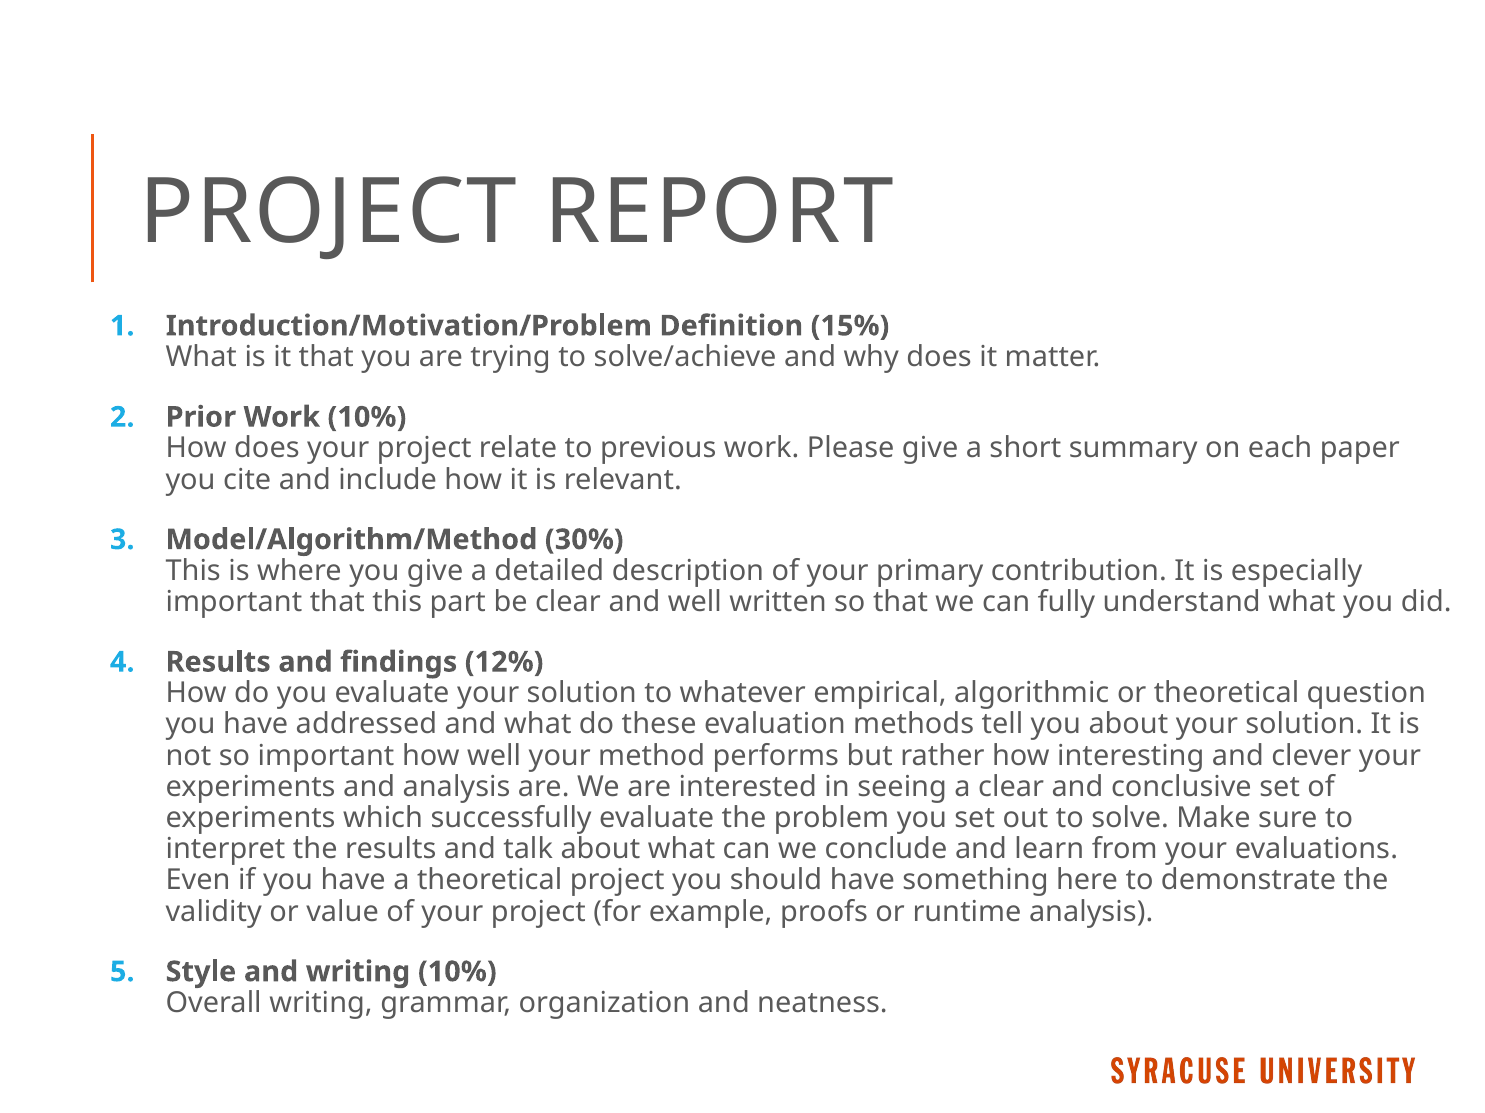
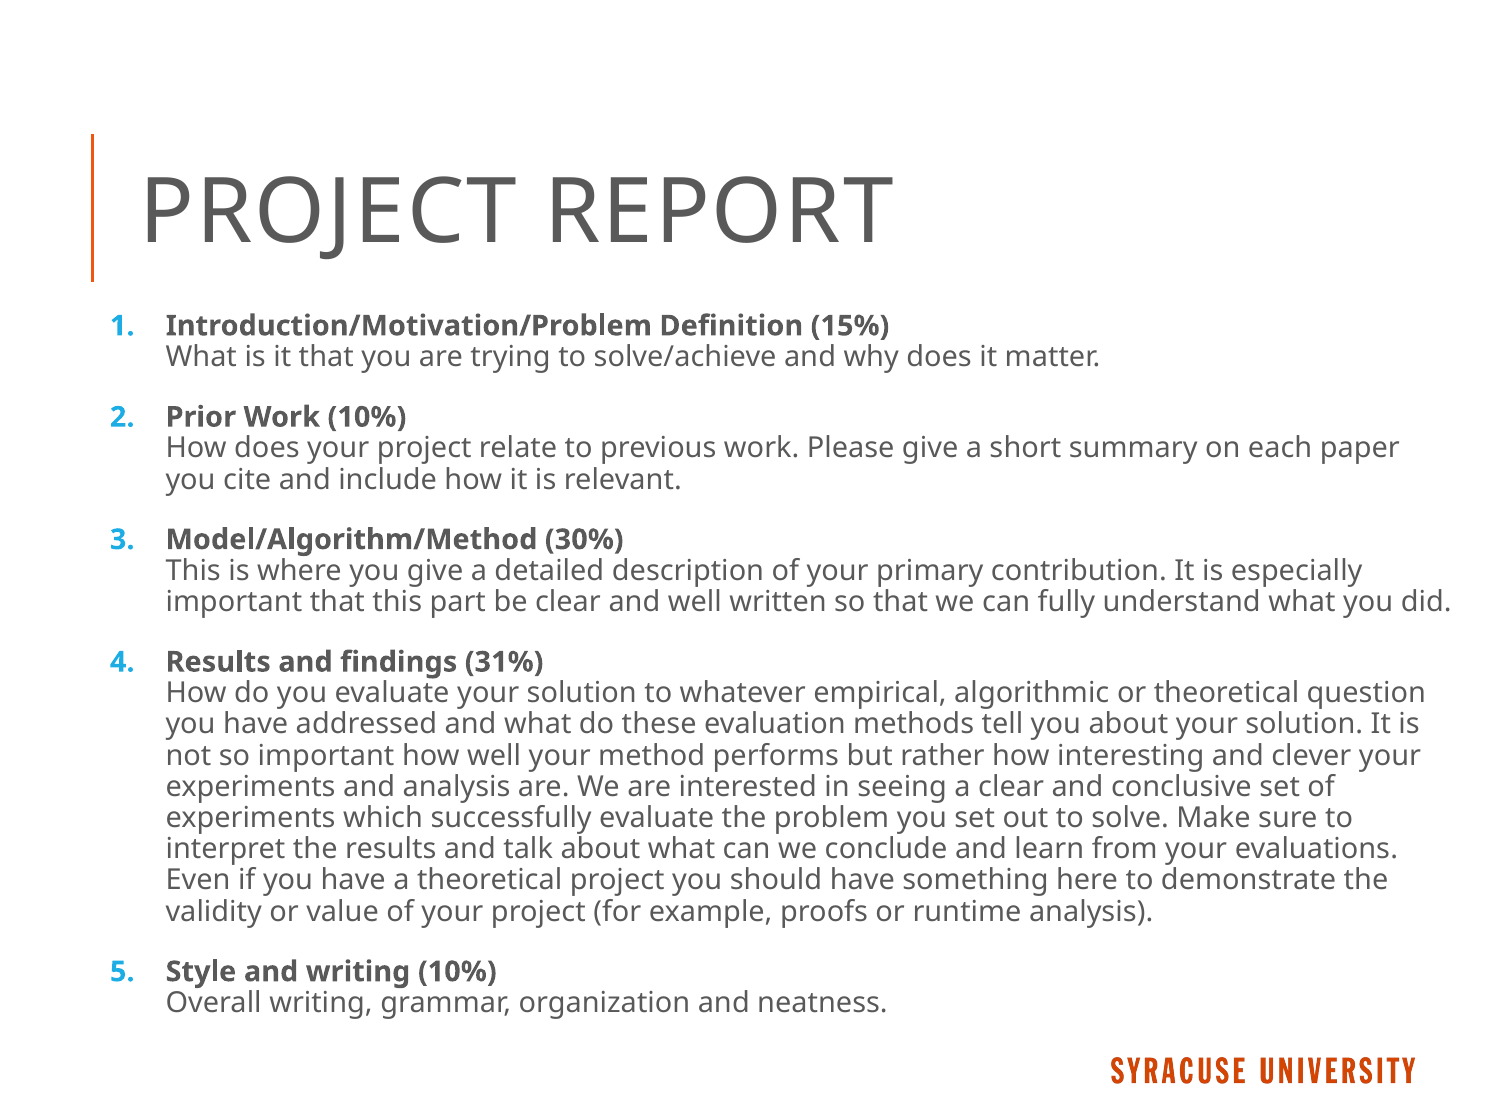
12%: 12% -> 31% (504, 663)
